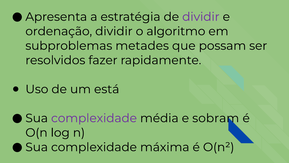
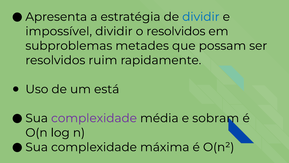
dividir colour: purple -> blue (201, 17)
ordenação: ordenação -> impossível (59, 31)
o algoritmo: algoritmo -> resolvidos (176, 31)
fazer: fazer -> ruim (103, 60)
